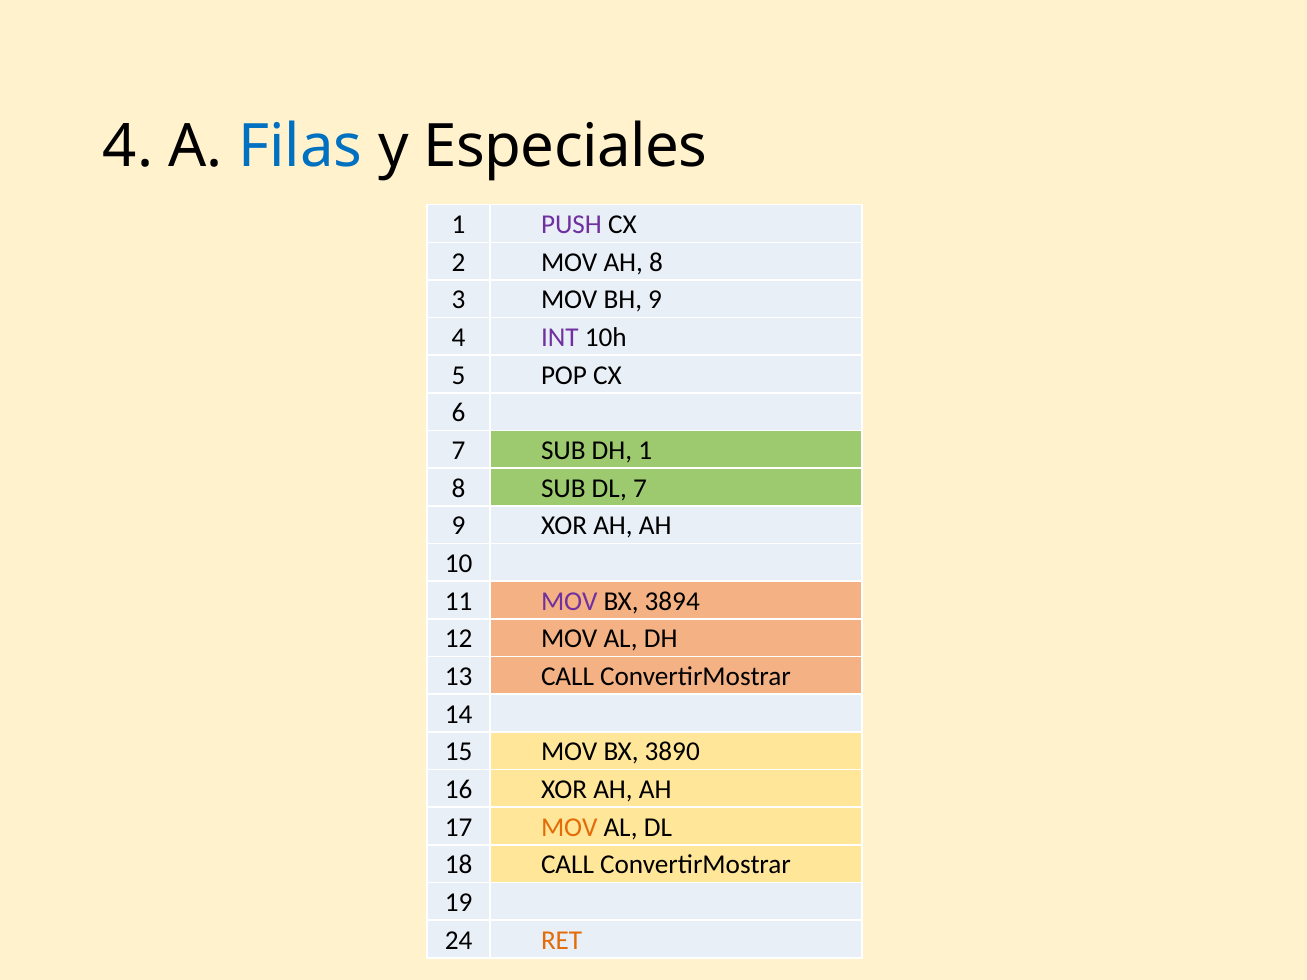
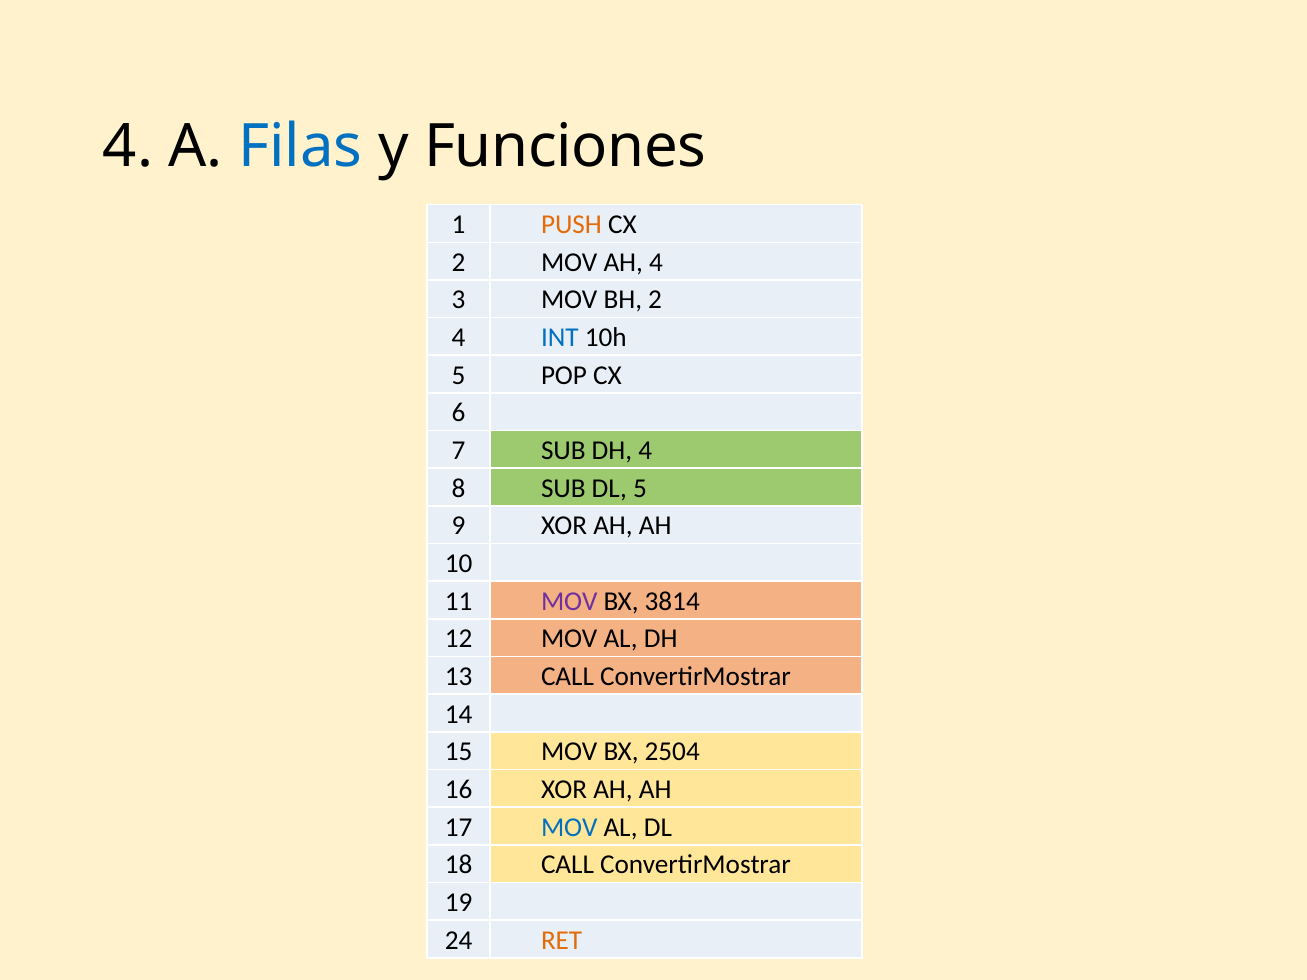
Especiales: Especiales -> Funciones (565, 147)
PUSH colour: purple -> orange (571, 225)
AH 8: 8 -> 4 (656, 262)
BH 9: 9 -> 2 (655, 300)
INT colour: purple -> blue (560, 338)
DH 1: 1 -> 4 (645, 451)
DL 7: 7 -> 5 (640, 488)
3894: 3894 -> 3814 (672, 601)
3890: 3890 -> 2504 (672, 752)
MOV colour: orange -> blue (569, 827)
